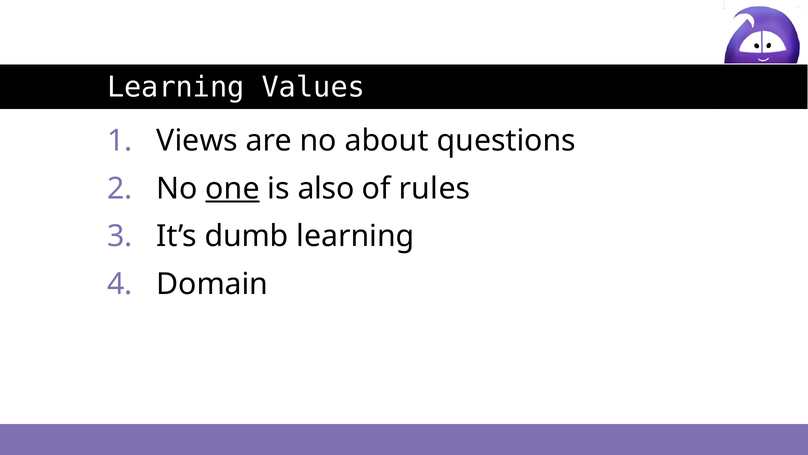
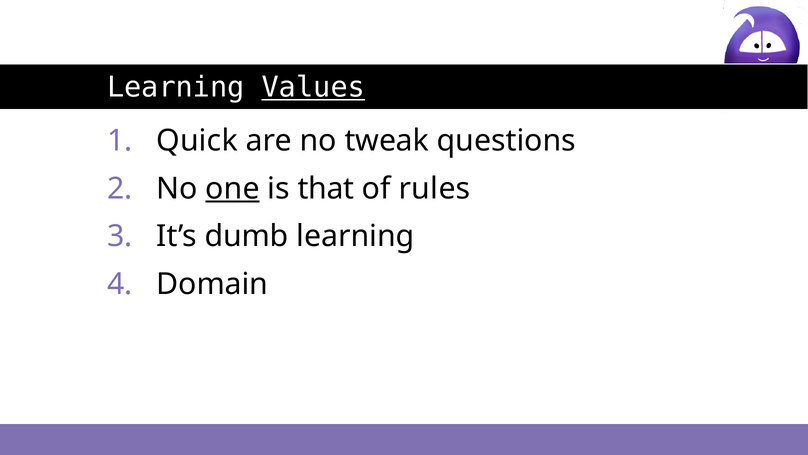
Values underline: none -> present (313, 87)
Views: Views -> Quick (197, 140)
about: about -> tweak (387, 140)
also: also -> that (326, 188)
